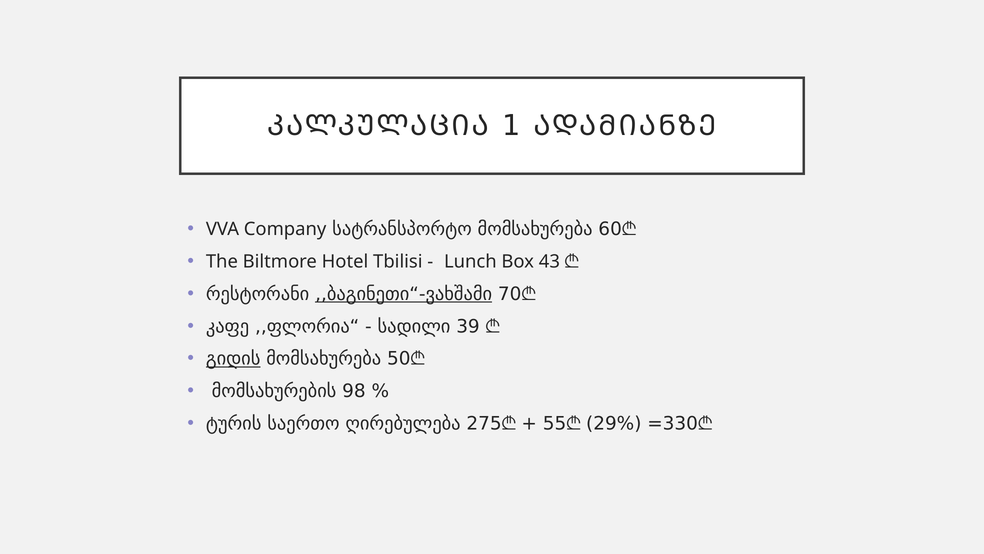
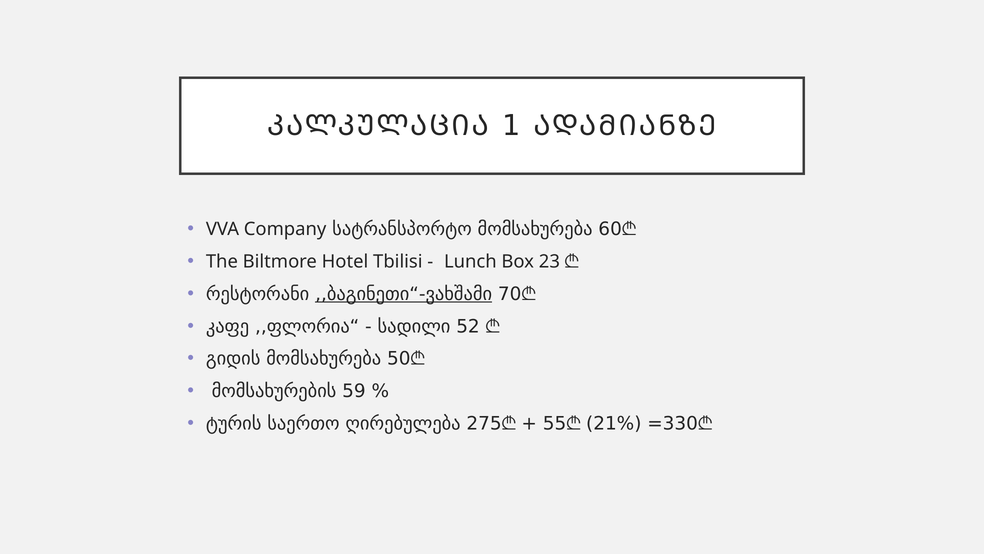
43: 43 -> 23 (549, 261)
39: 39 -> 52 (468, 326)
გიდის underline: present -> none (233, 359)
98: 98 -> 59 (354, 391)
29%: 29% -> 21% (614, 423)
